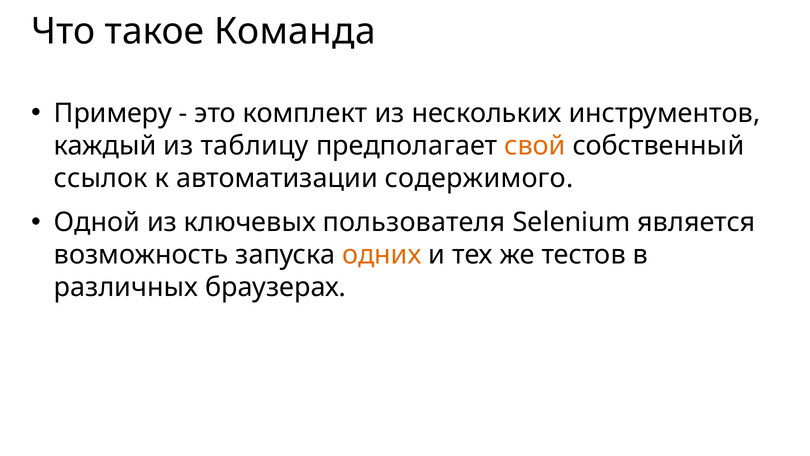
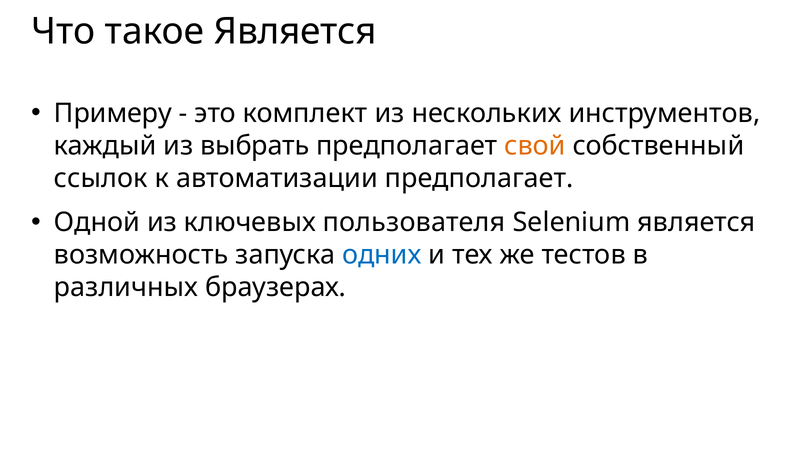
такое Команда: Команда -> Является (295, 31)
таблицу: таблицу -> выбрать (255, 146)
автоматизации содержимого: содержимого -> предполагает (479, 178)
одних colour: orange -> blue (382, 255)
